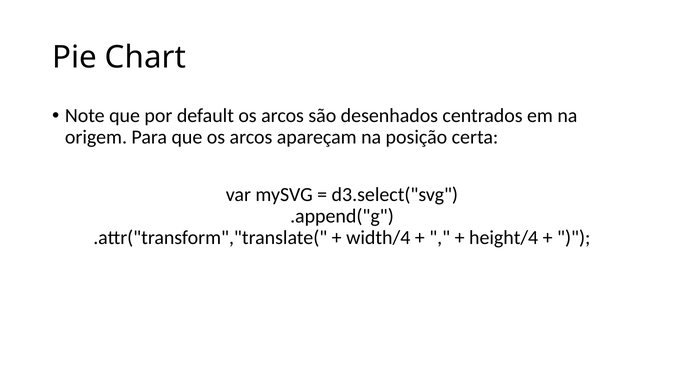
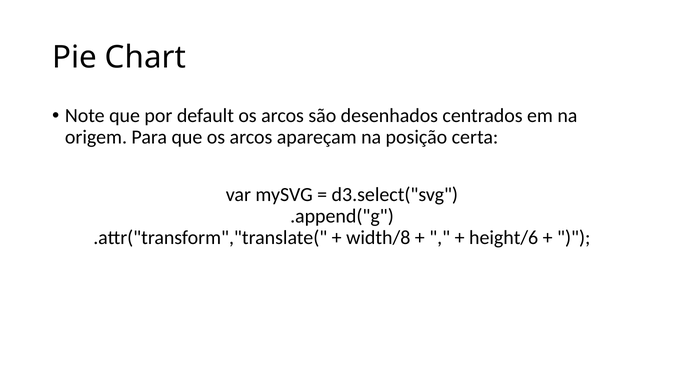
width/4: width/4 -> width/8 (378, 237)
height/4: height/4 -> height/6 (504, 237)
